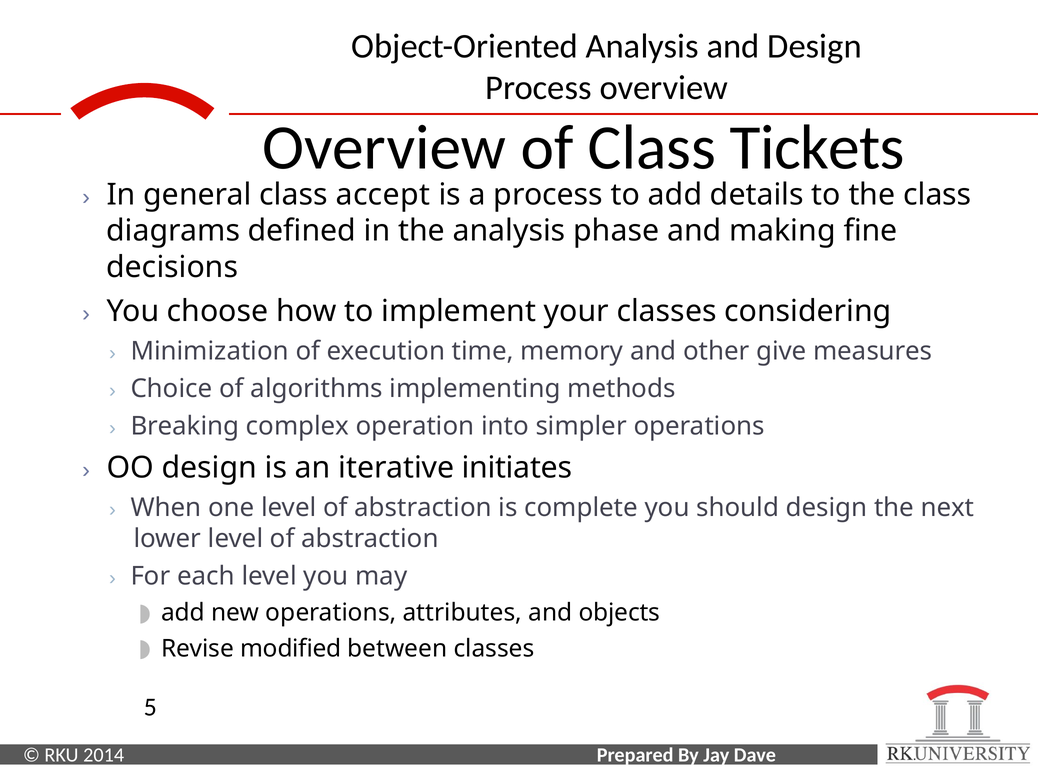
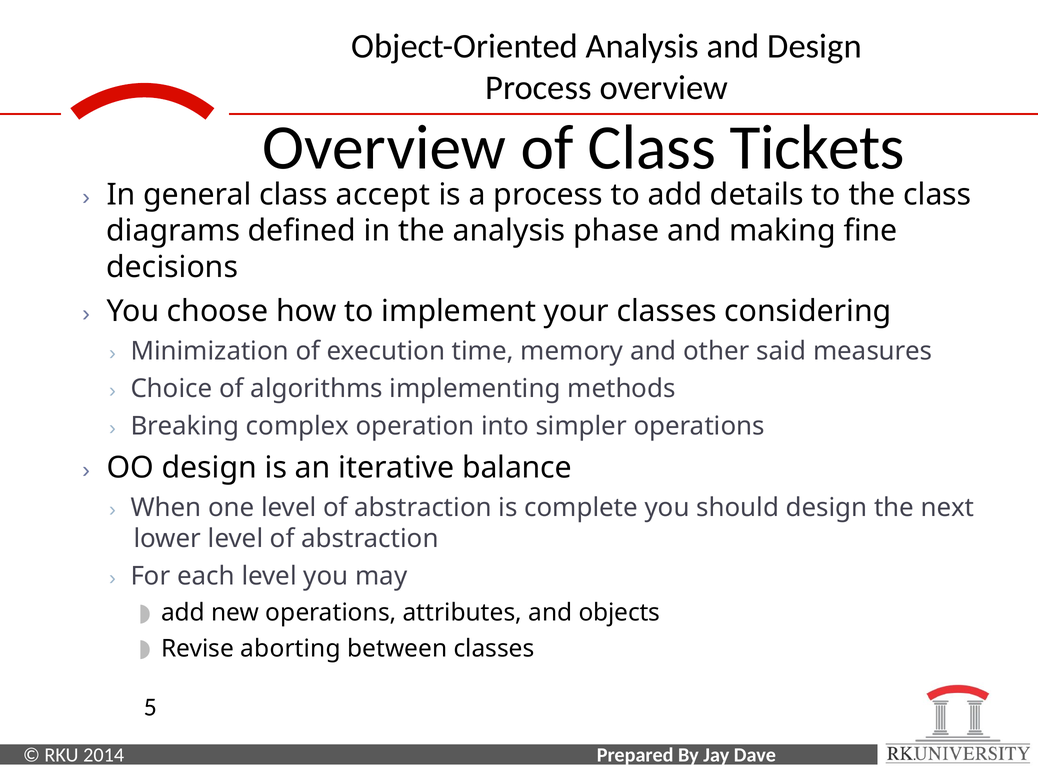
give: give -> said (781, 351)
initiates: initiates -> balance (517, 467)
modified: modified -> aborting (291, 648)
